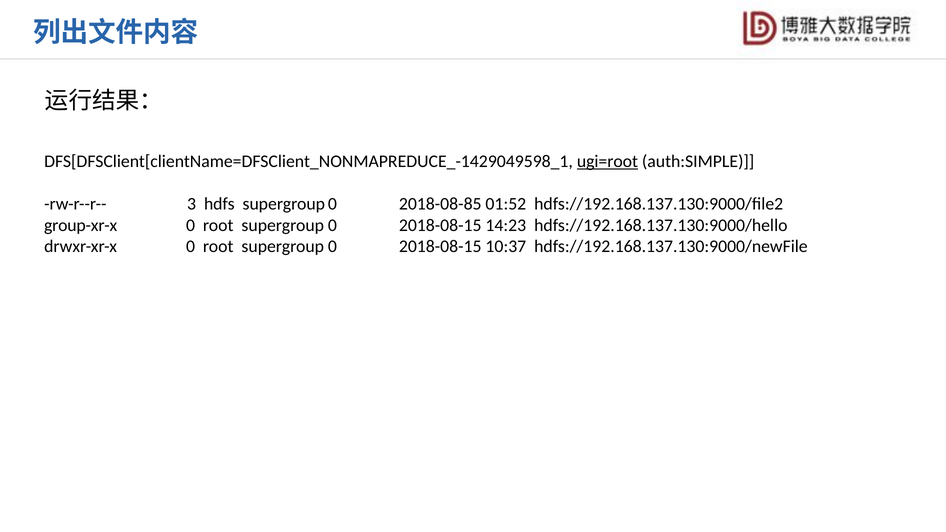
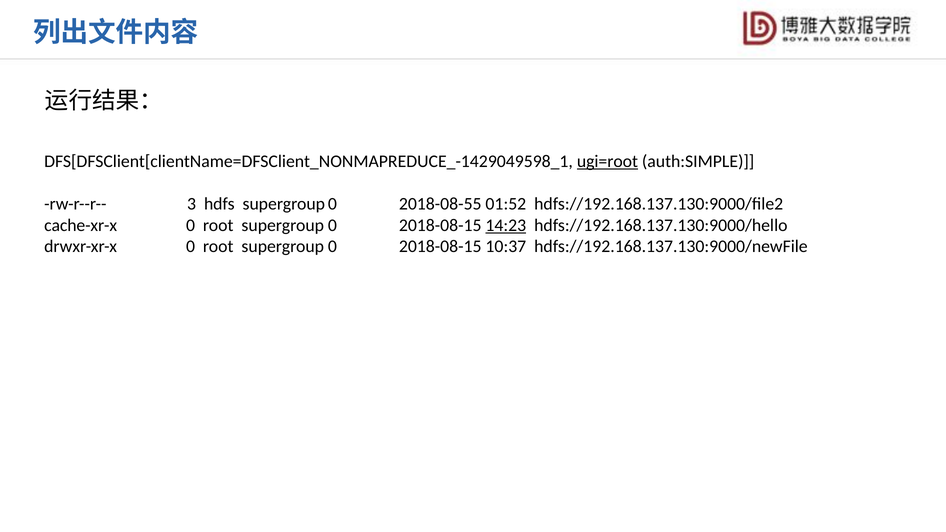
2018-08-85: 2018-08-85 -> 2018-08-55 (440, 204)
group-xr-x: group-xr-x -> cache-xr-x (81, 225)
14:23 underline: none -> present (506, 225)
